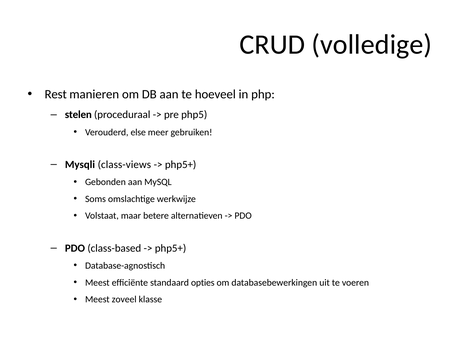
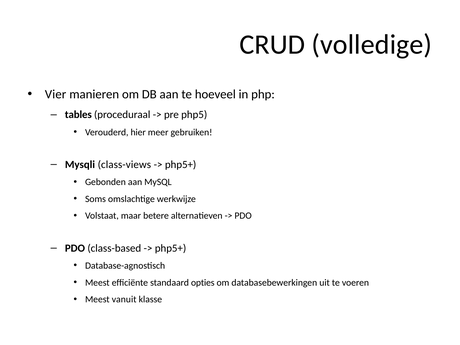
Rest: Rest -> Vier (56, 94)
stelen: stelen -> tables (78, 115)
else: else -> hier (138, 132)
zoveel: zoveel -> vanuit (124, 299)
